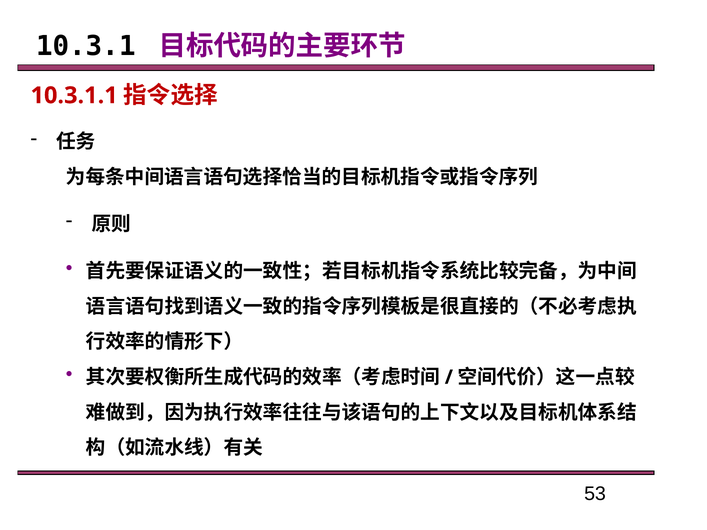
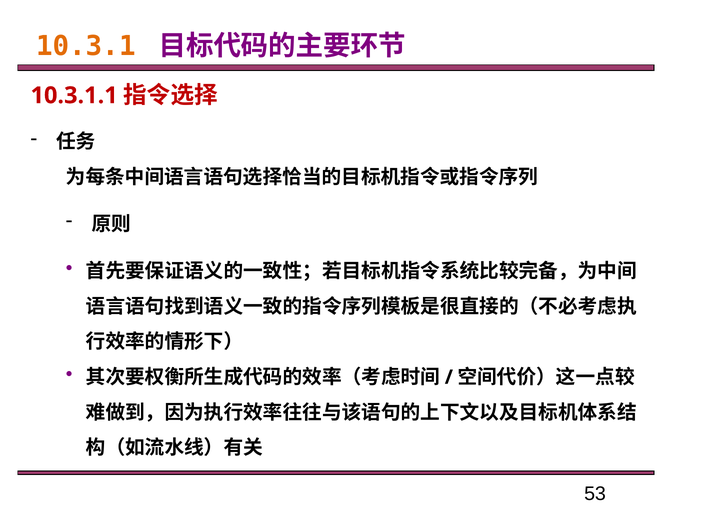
10.3.1 colour: black -> orange (86, 46)
